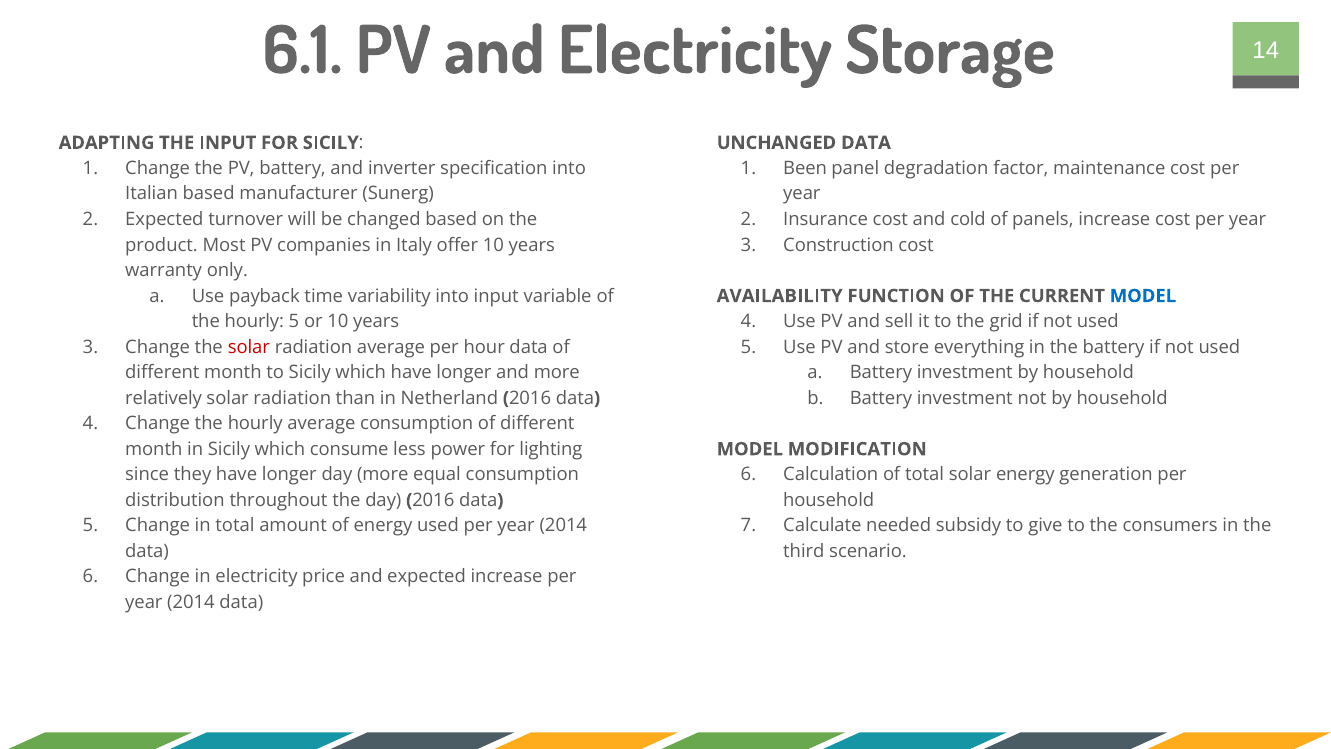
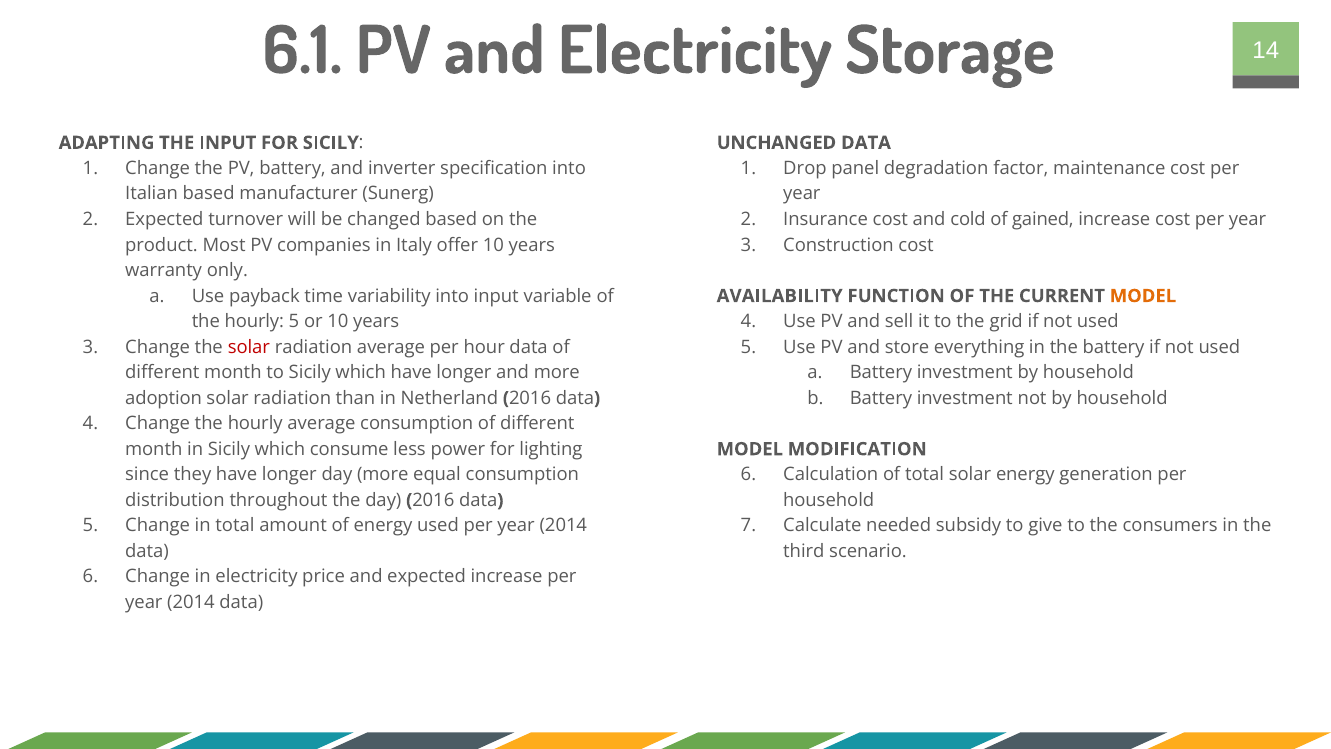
Been: Been -> Drop (805, 168)
panels: panels -> gained (1043, 219)
MODEL colour: blue -> orange (1143, 296)
relatively: relatively -> adoption (164, 398)
